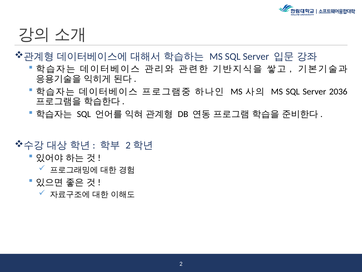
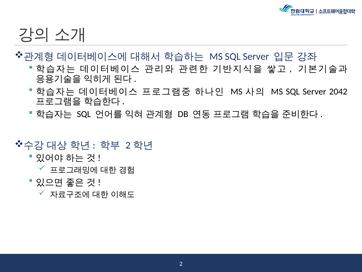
2036: 2036 -> 2042 (338, 91)
